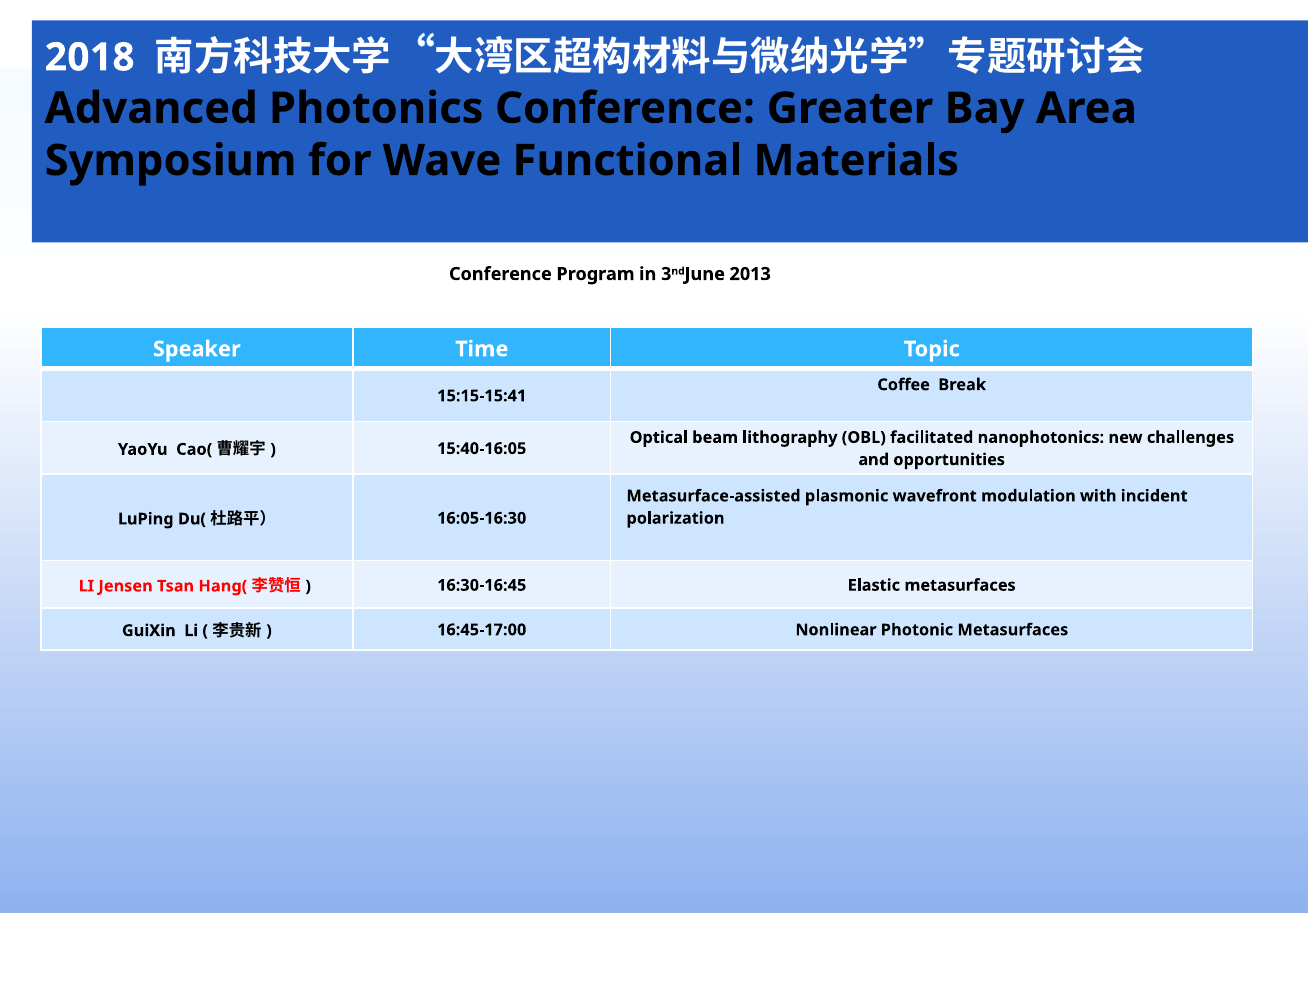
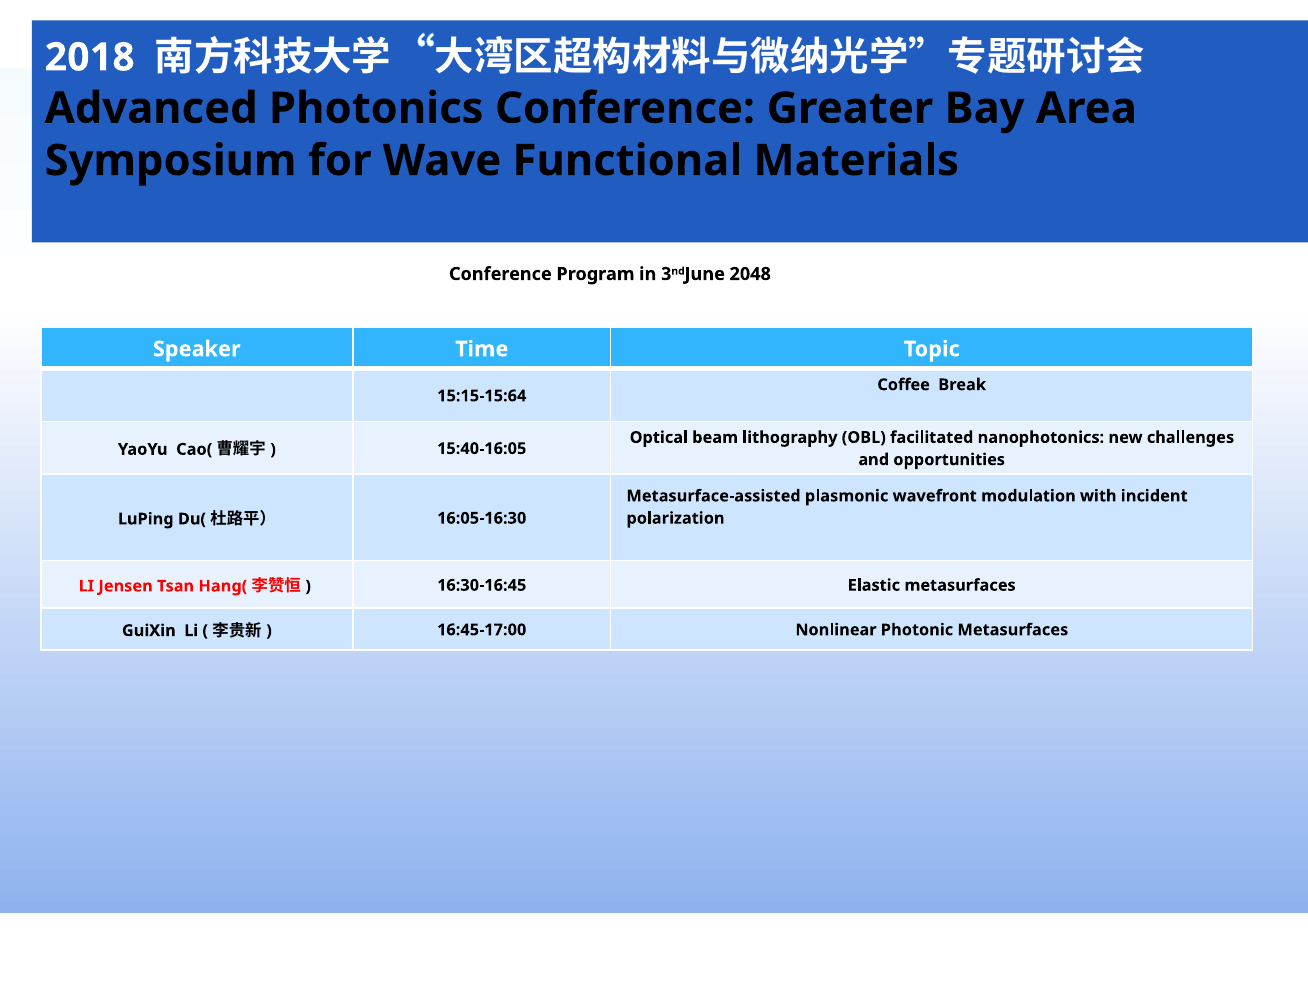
2013: 2013 -> 2048 (750, 274)
15:15-15:41: 15:15-15:41 -> 15:15-15:64 (482, 396)
